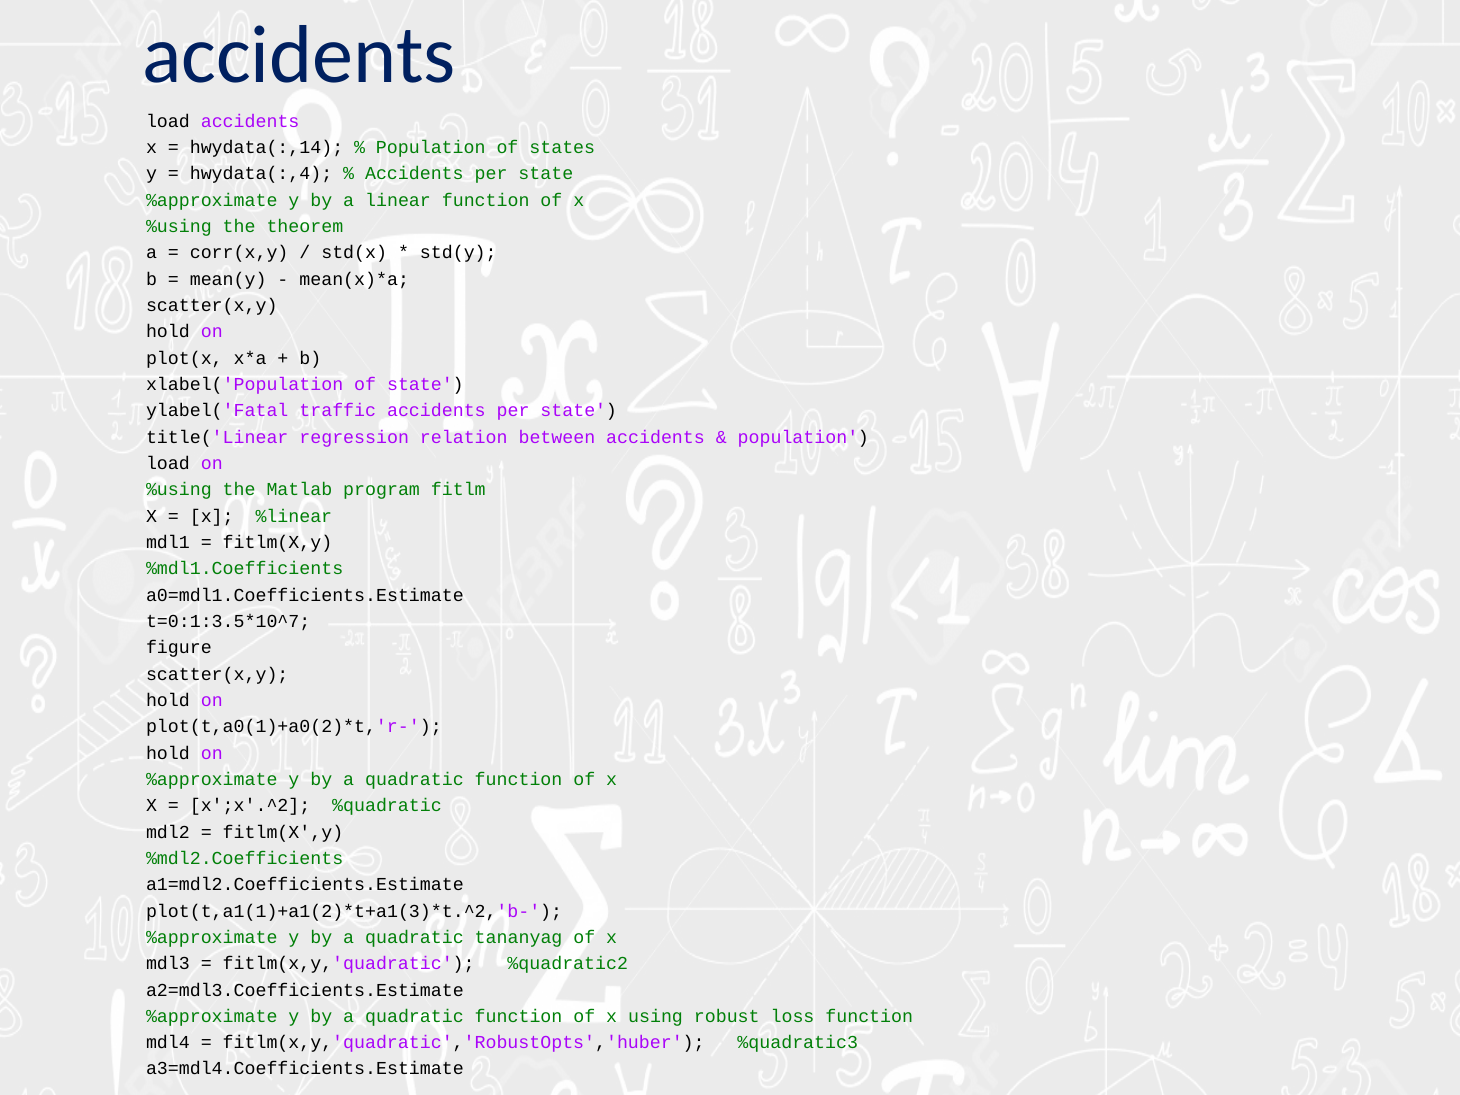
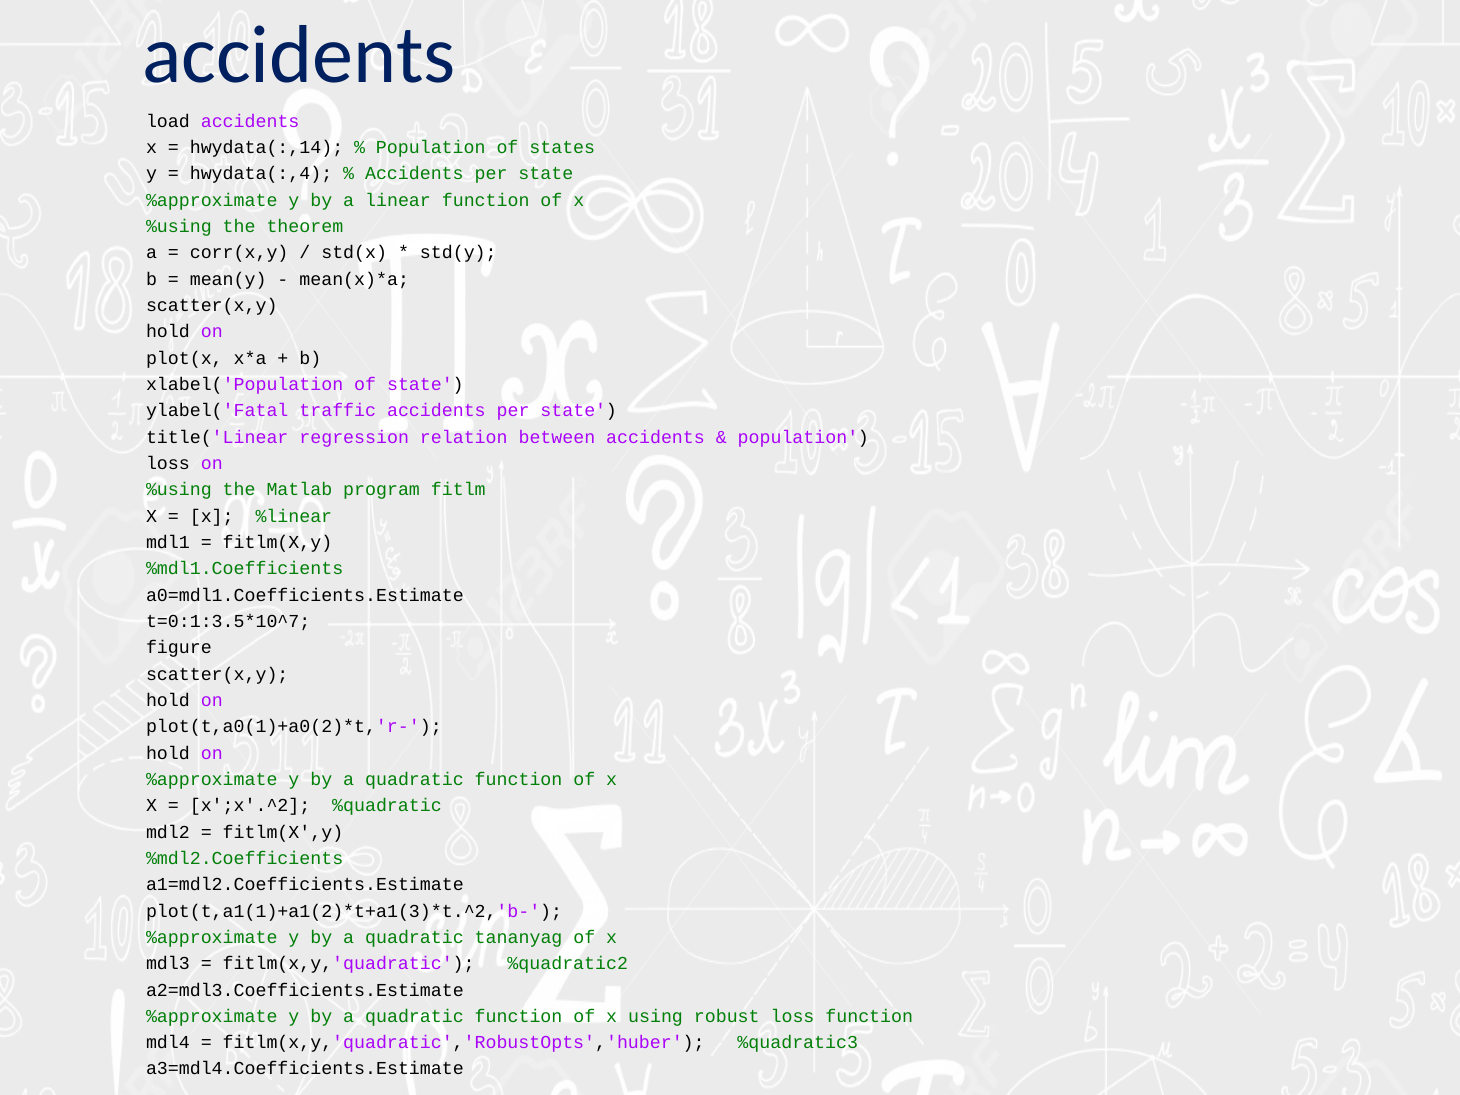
load: load -> loss (168, 463)
